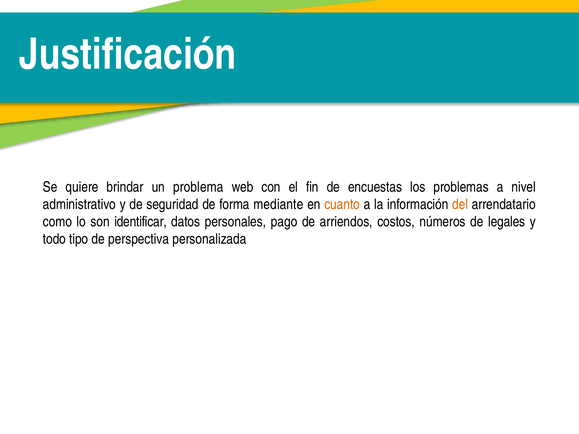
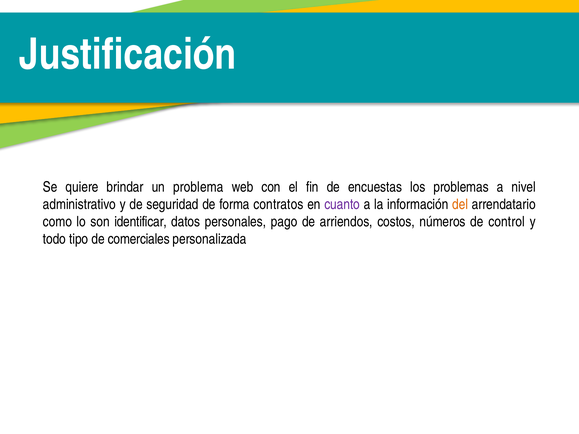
mediante: mediante -> contratos (278, 204)
cuanto colour: orange -> purple (342, 204)
legales: legales -> control (507, 222)
perspectiva: perspectiva -> comerciales (139, 239)
